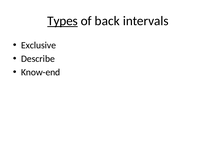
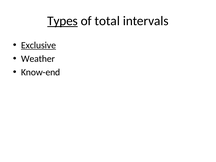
back: back -> total (107, 21)
Exclusive underline: none -> present (39, 45)
Describe: Describe -> Weather (38, 59)
